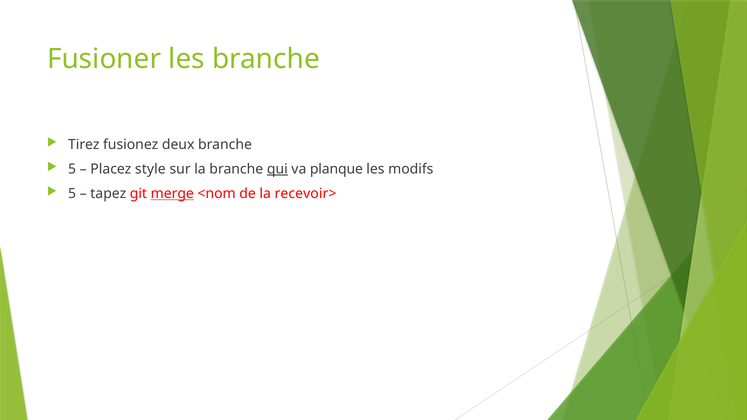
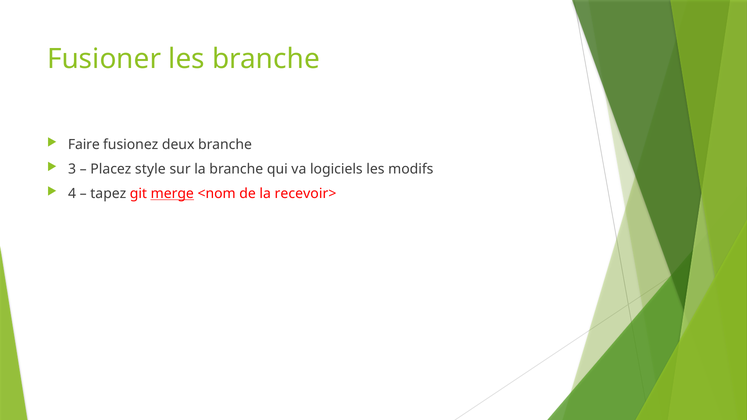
Tirez: Tirez -> Faire (84, 145)
5: 5 -> 3 (72, 169)
qui underline: present -> none (277, 169)
planque: planque -> logiciels (336, 169)
5: 5 -> 4 (72, 194)
